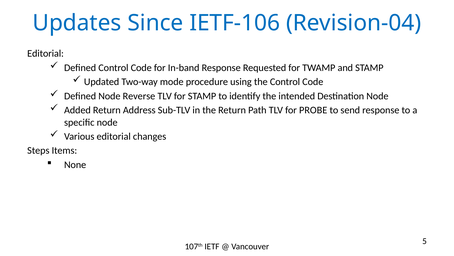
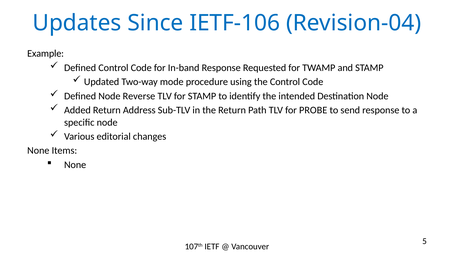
Editorial: Editorial -> Example (46, 53)
Steps: Steps -> None (38, 150)
